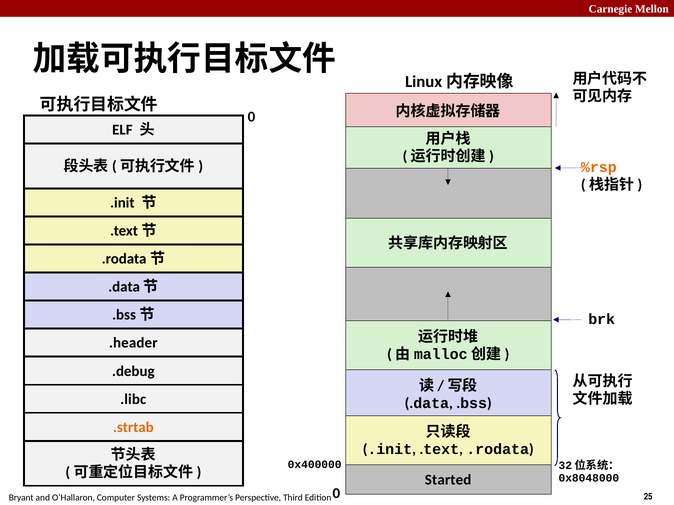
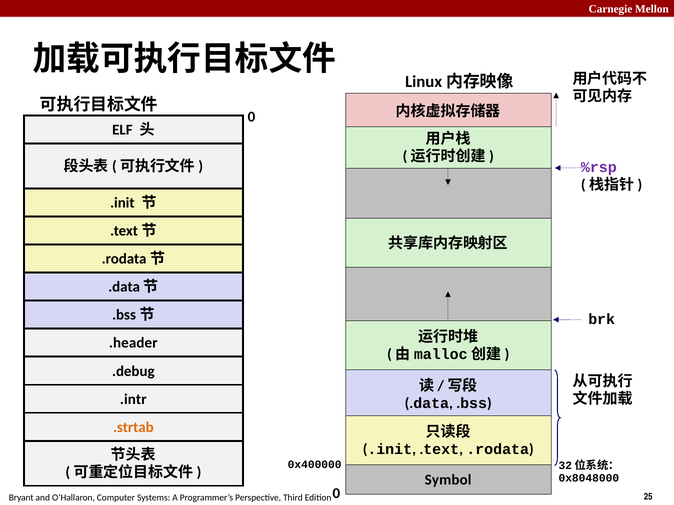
%rsp colour: orange -> purple (599, 167)
.libc: .libc -> .intr (133, 400)
Started: Started -> Symbol (448, 480)
